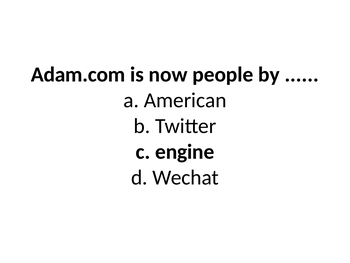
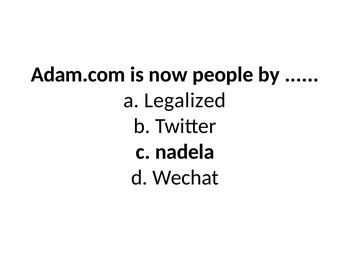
American: American -> Legalized (185, 100)
engine: engine -> nadela (185, 152)
